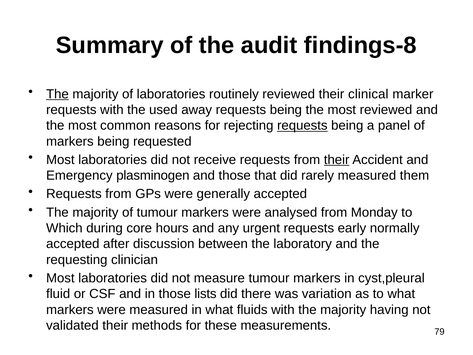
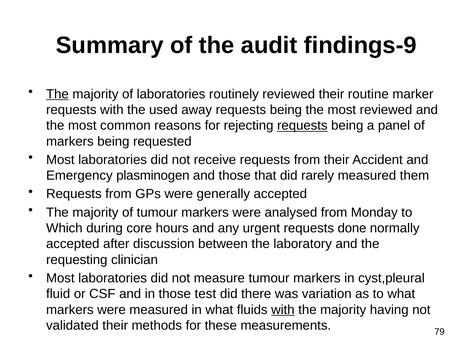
findings-8: findings-8 -> findings-9 (360, 45)
clinical: clinical -> routine (368, 94)
their underline: present -> none (337, 160)
early: early -> done (352, 228)
lists: lists -> test (205, 294)
with underline: none -> present (283, 309)
